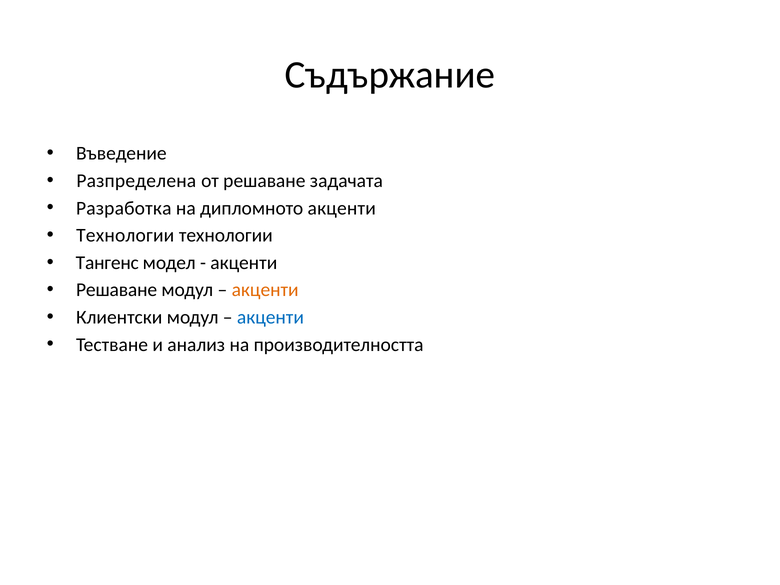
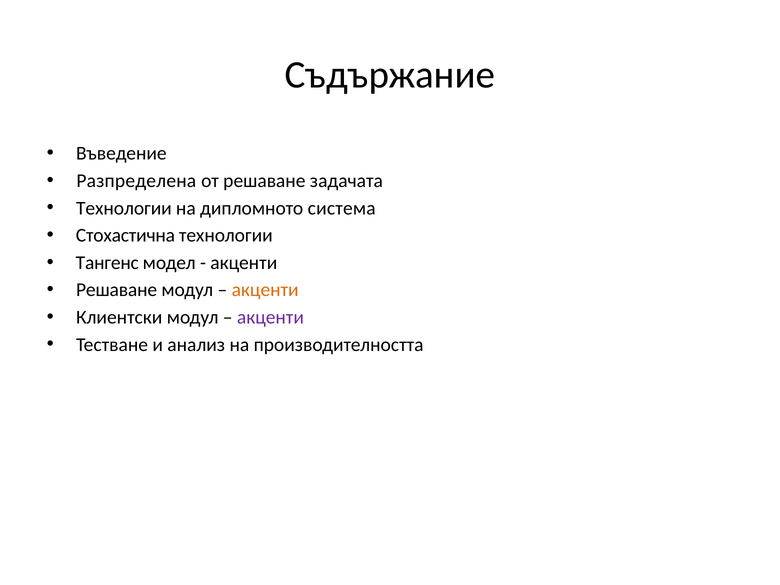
Разработка: Разработка -> Технологии (124, 208)
дипломното акценти: акценти -> система (342, 208)
Технологии: Технологии -> Стохастична (125, 235)
акценти colour: blue -> purple (270, 317)
